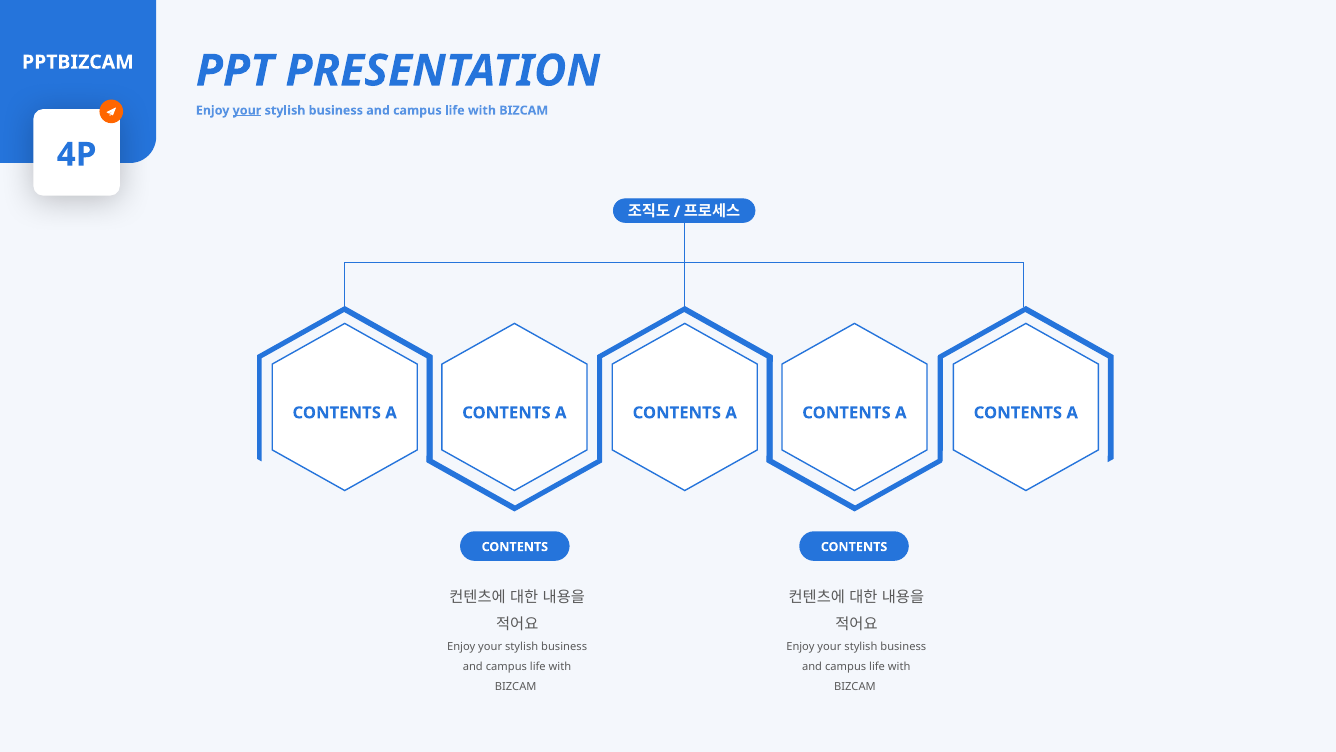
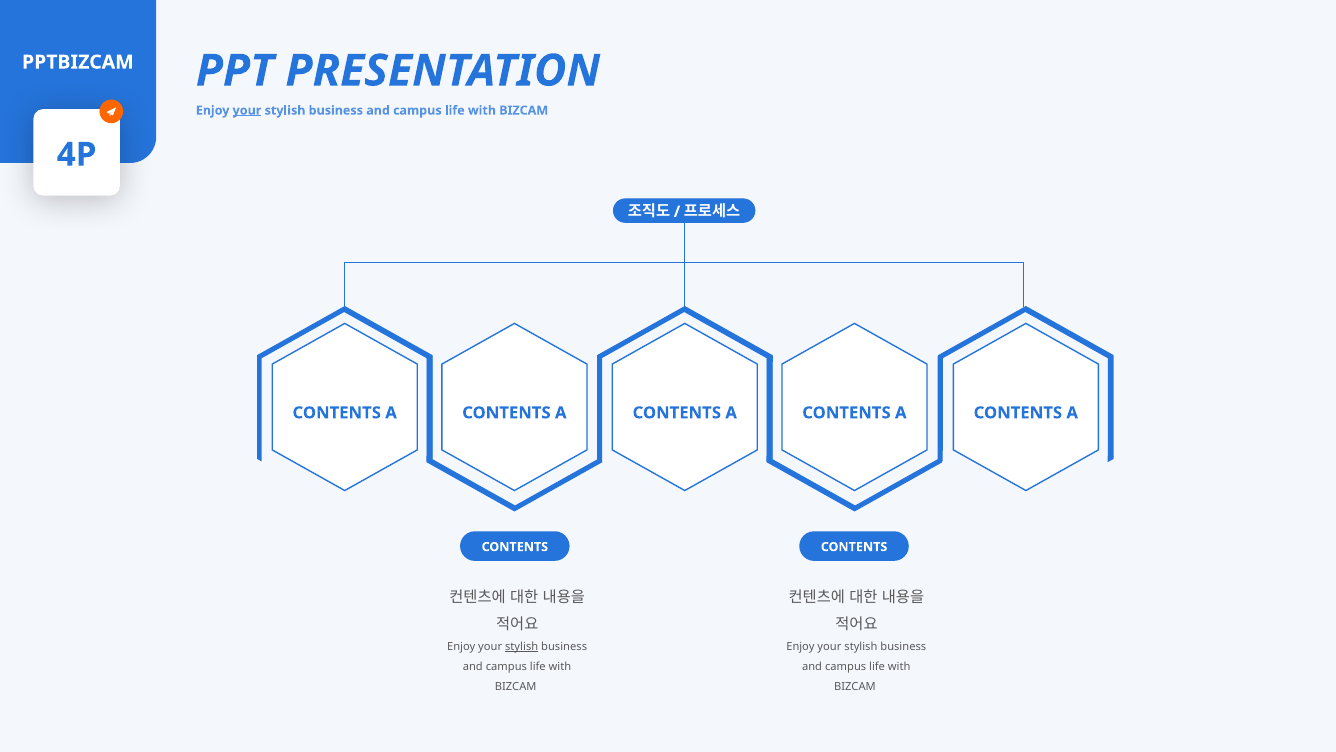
stylish underline: none -> present (522, 647)
